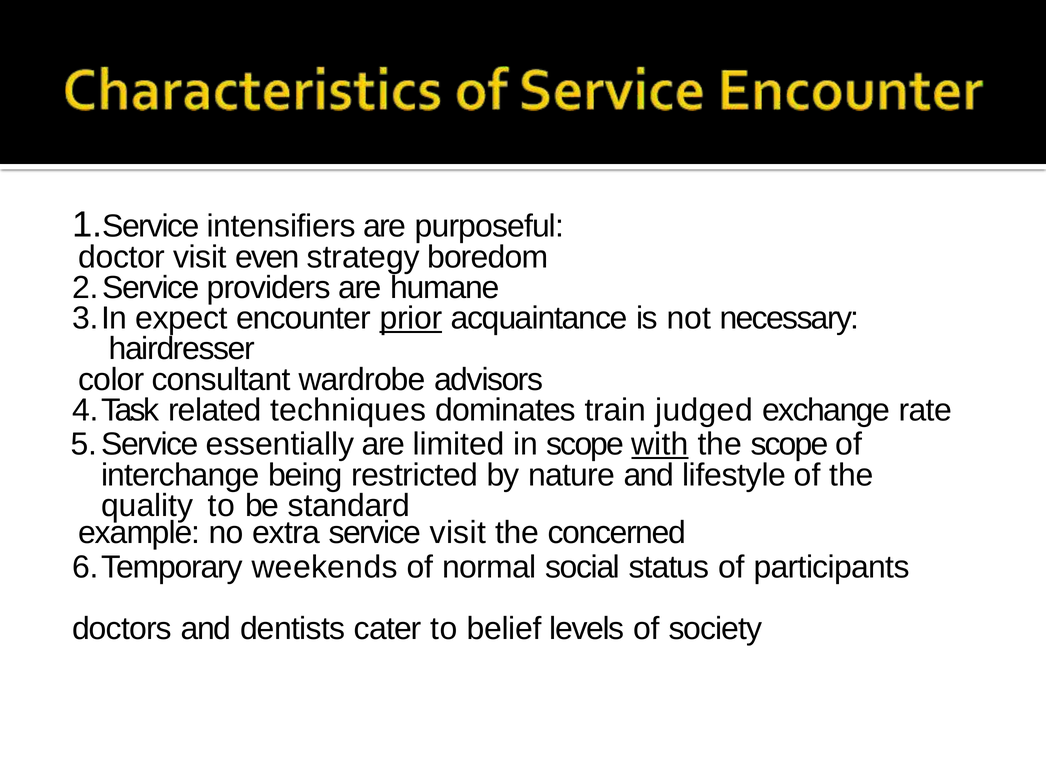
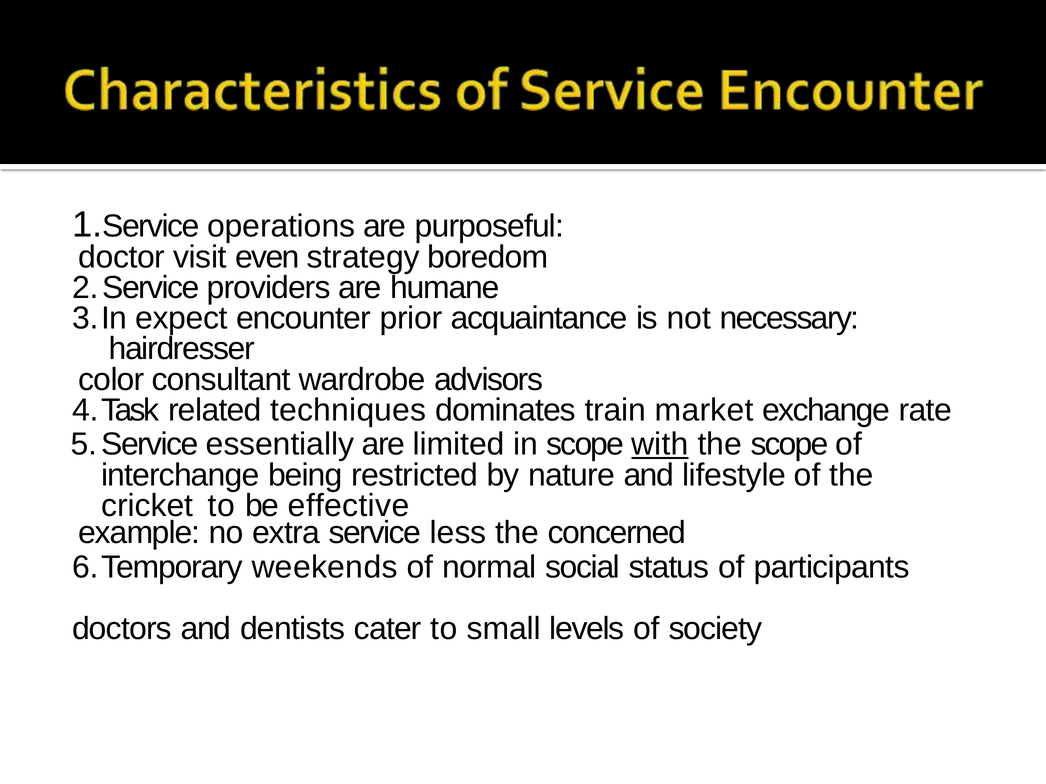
intensifiers: intensifiers -> operations (281, 226)
prior underline: present -> none (411, 318)
judged: judged -> market (704, 410)
quality: quality -> cricket (147, 506)
standard: standard -> effective (349, 506)
service visit: visit -> less (458, 533)
belief: belief -> small (504, 629)
